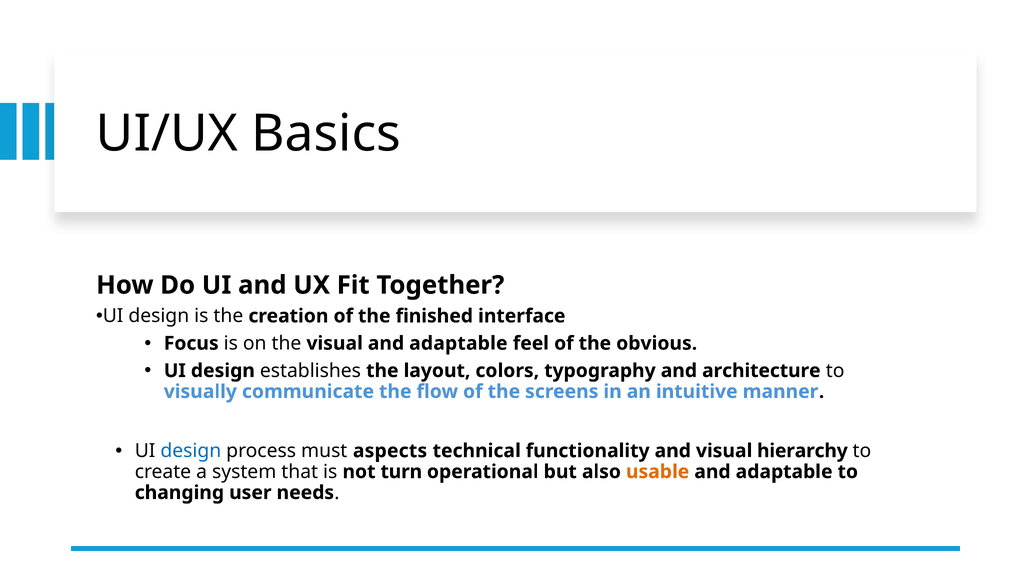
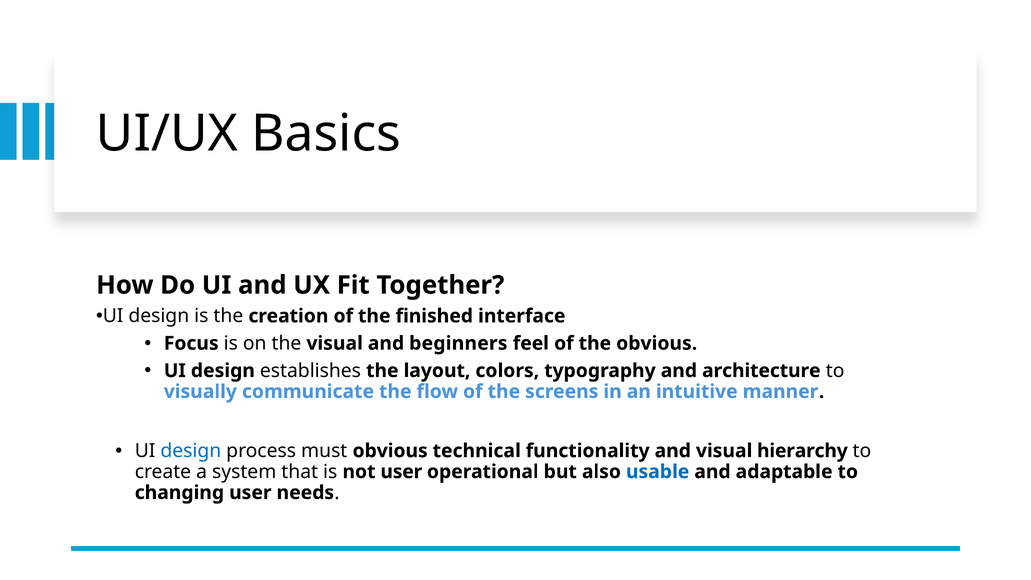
visual and adaptable: adaptable -> beginners (458, 343)
must aspects: aspects -> obvious (390, 451)
not turn: turn -> user (401, 472)
usable colour: orange -> blue (658, 472)
